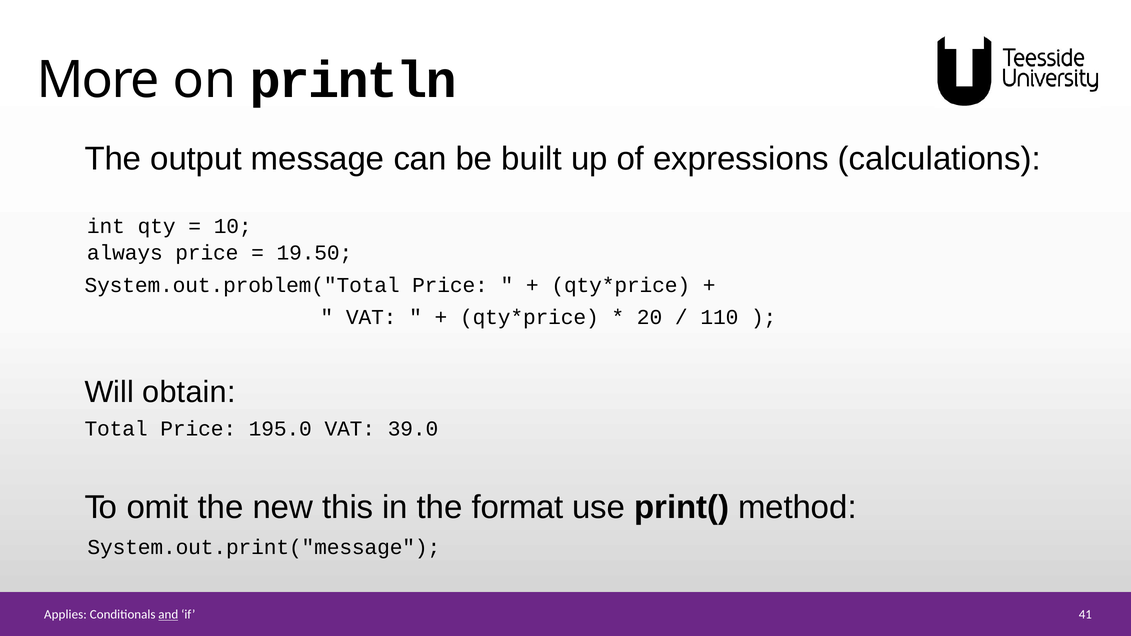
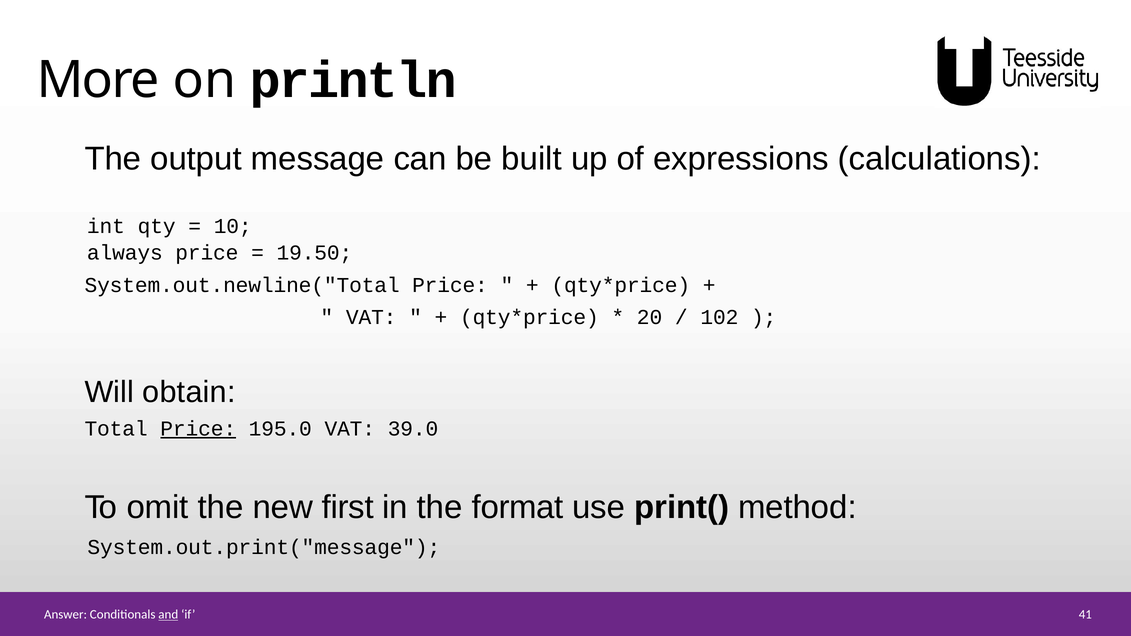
System.out.problem("Total: System.out.problem("Total -> System.out.newline("Total (242, 285)
110: 110 -> 102 (719, 317)
Price underline: none -> present (198, 429)
this: this -> first (348, 507)
Applies: Applies -> Answer (66, 615)
